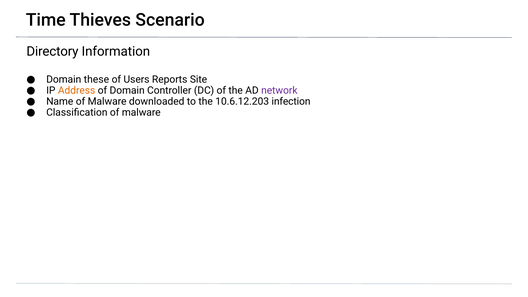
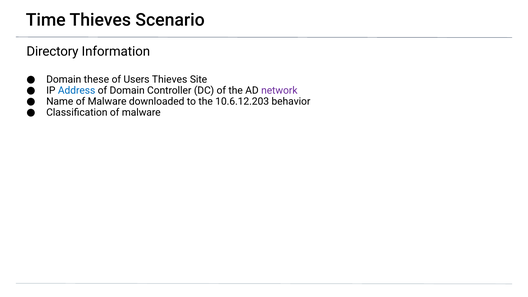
Users Reports: Reports -> Thieves (170, 80)
Address colour: orange -> blue (77, 91)
infection: infection -> behavior (291, 102)
